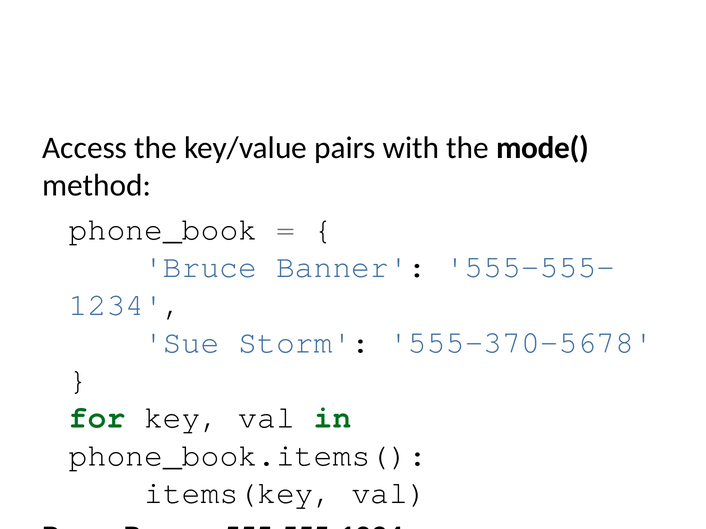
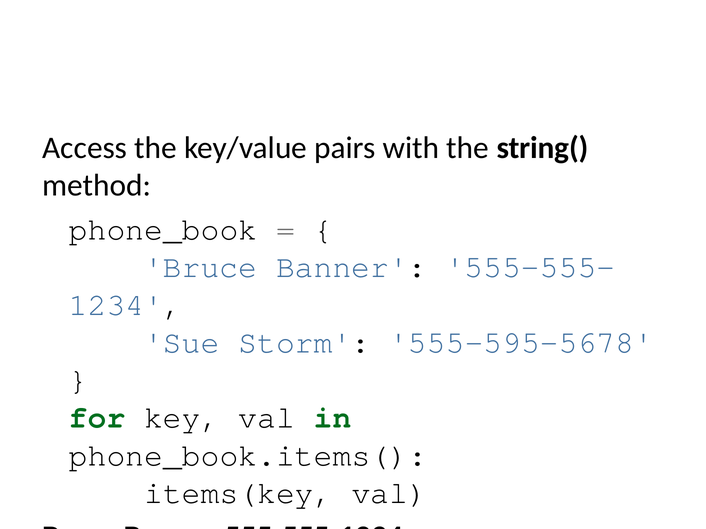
mode(: mode( -> string( (542, 148)
555-370-5678: 555-370-5678 -> 555-595-5678 (521, 343)
